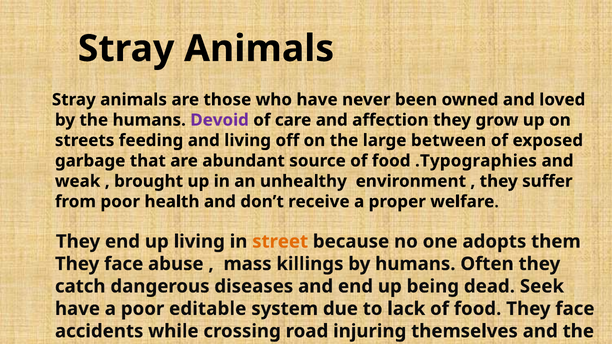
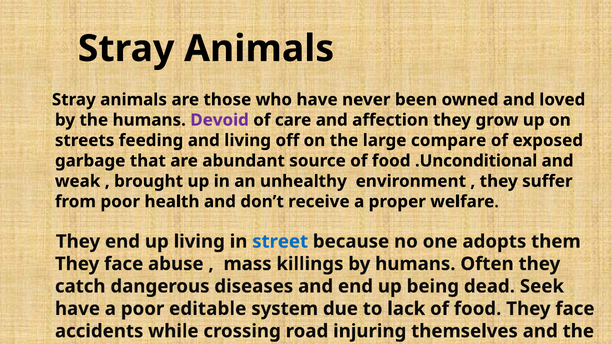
between: between -> compare (449, 141)
.Typographies: .Typographies -> .Unconditional (476, 161)
street colour: orange -> blue (280, 242)
